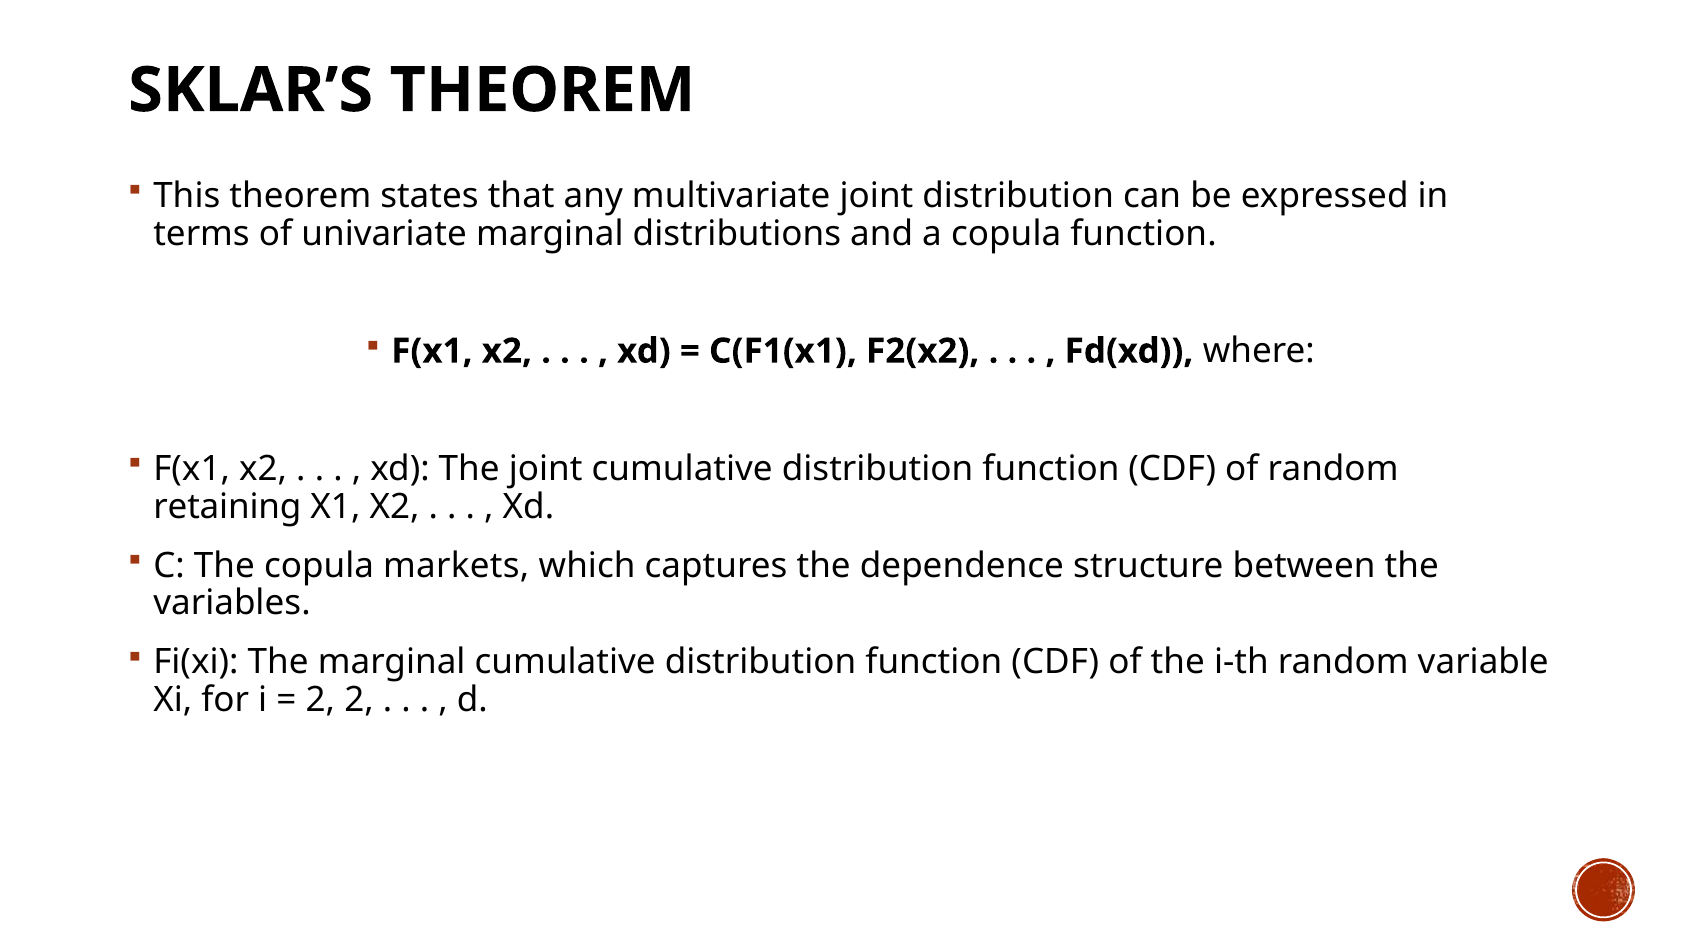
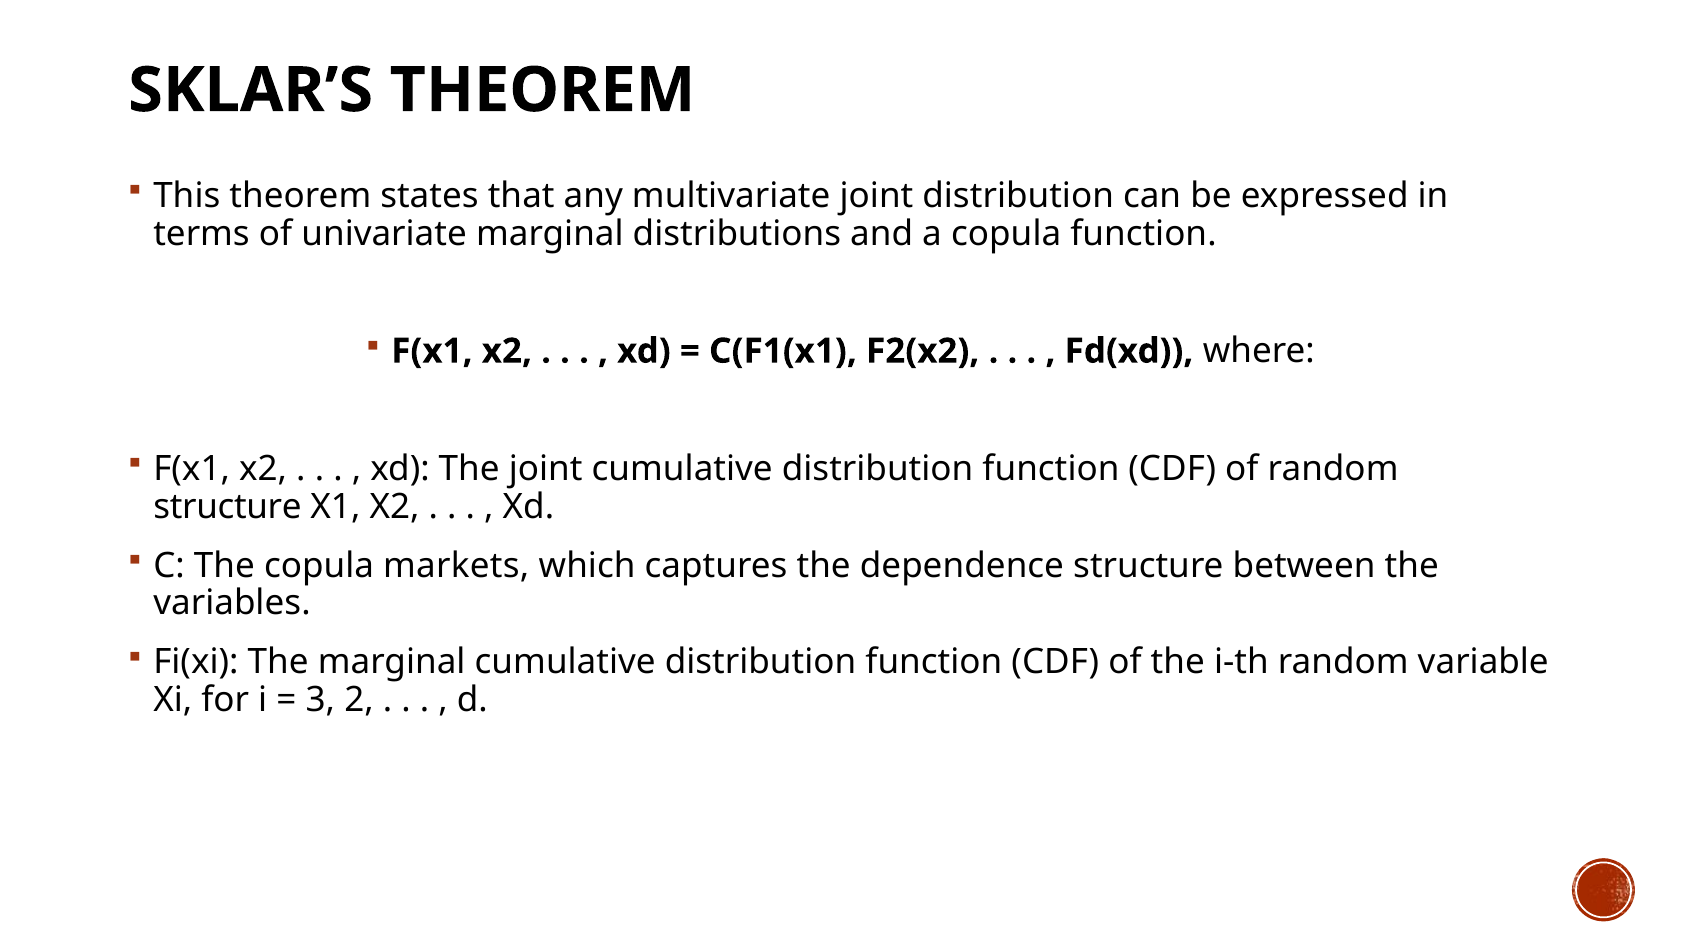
retaining: retaining -> structure (227, 507)
2: 2 -> 3 (320, 700)
